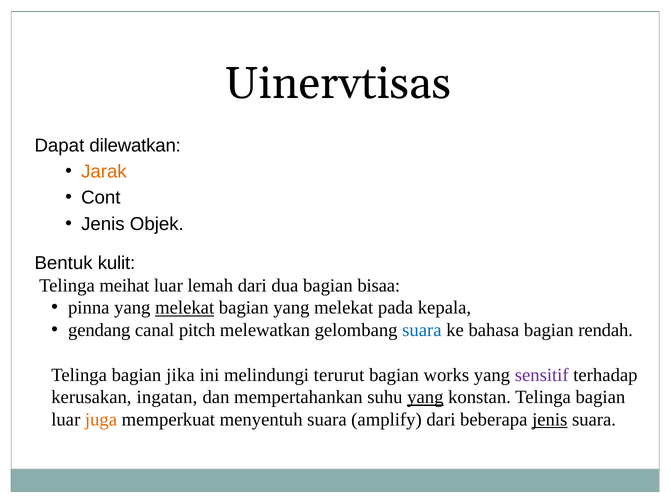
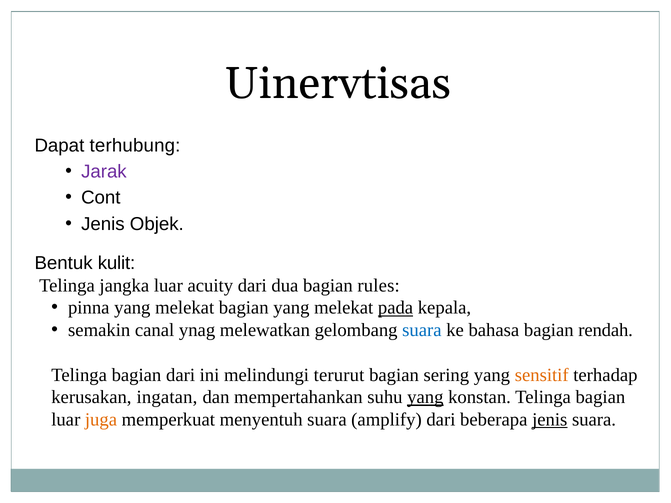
dilewatkan: dilewatkan -> terhubung (135, 146)
Jarak colour: orange -> purple (104, 172)
meihat: meihat -> jangka (124, 286)
lemah: lemah -> acuity (210, 286)
bisaa: bisaa -> rules (379, 286)
melekat underline: present -> none (185, 308)
pada underline: none -> present (396, 308)
gendang: gendang -> semakin (99, 330)
pitch: pitch -> ynag (197, 330)
bagian jika: jika -> dari (181, 375)
works: works -> sering (446, 375)
sensitif colour: purple -> orange (542, 375)
